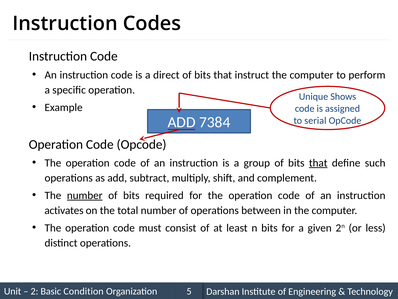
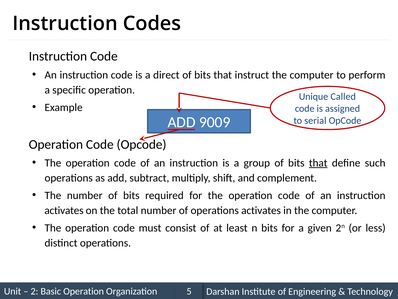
Shows: Shows -> Called (343, 97)
7384: 7384 -> 9009 (215, 122)
number underline: present -> none (85, 195)
operations between: between -> activates (261, 210)
Condition: Condition -> Operation (84, 291)
